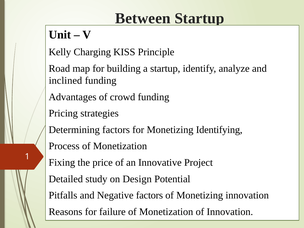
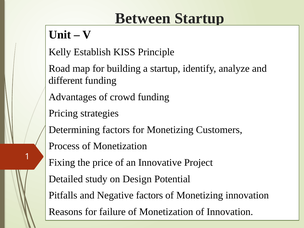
Charging: Charging -> Establish (92, 52)
inclined: inclined -> different (66, 81)
Identifying: Identifying -> Customers (219, 130)
